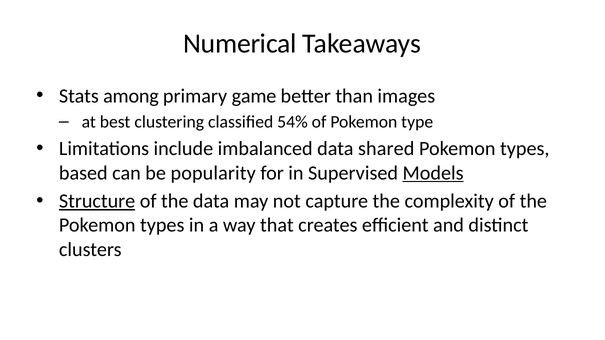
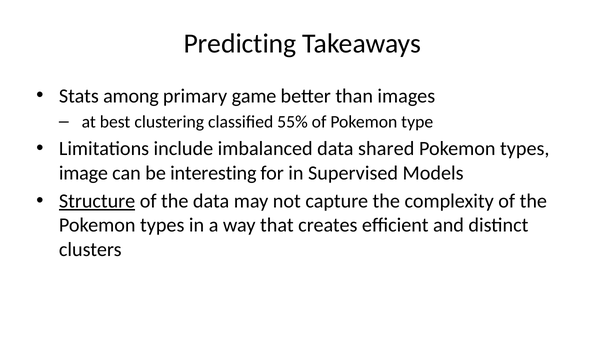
Numerical: Numerical -> Predicting (240, 44)
54%: 54% -> 55% (292, 122)
based: based -> image (83, 173)
popularity: popularity -> interesting (213, 173)
Models underline: present -> none (433, 173)
